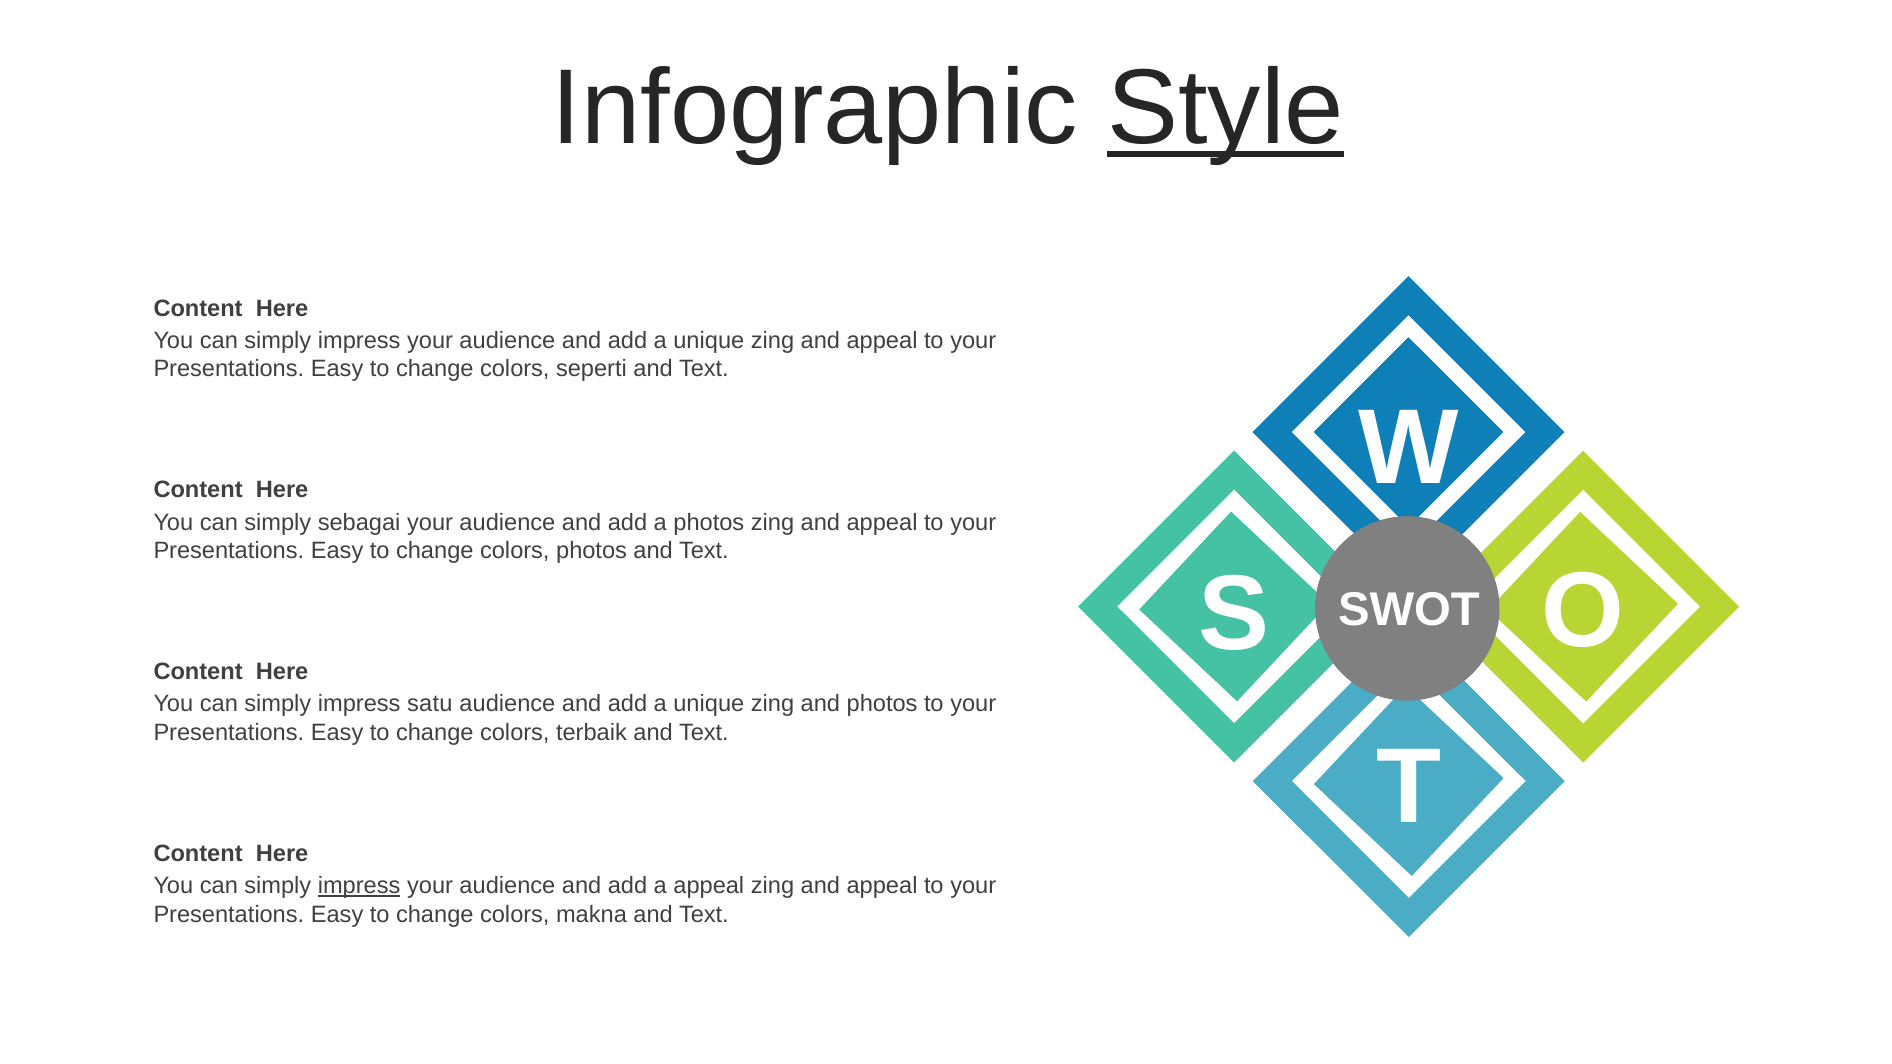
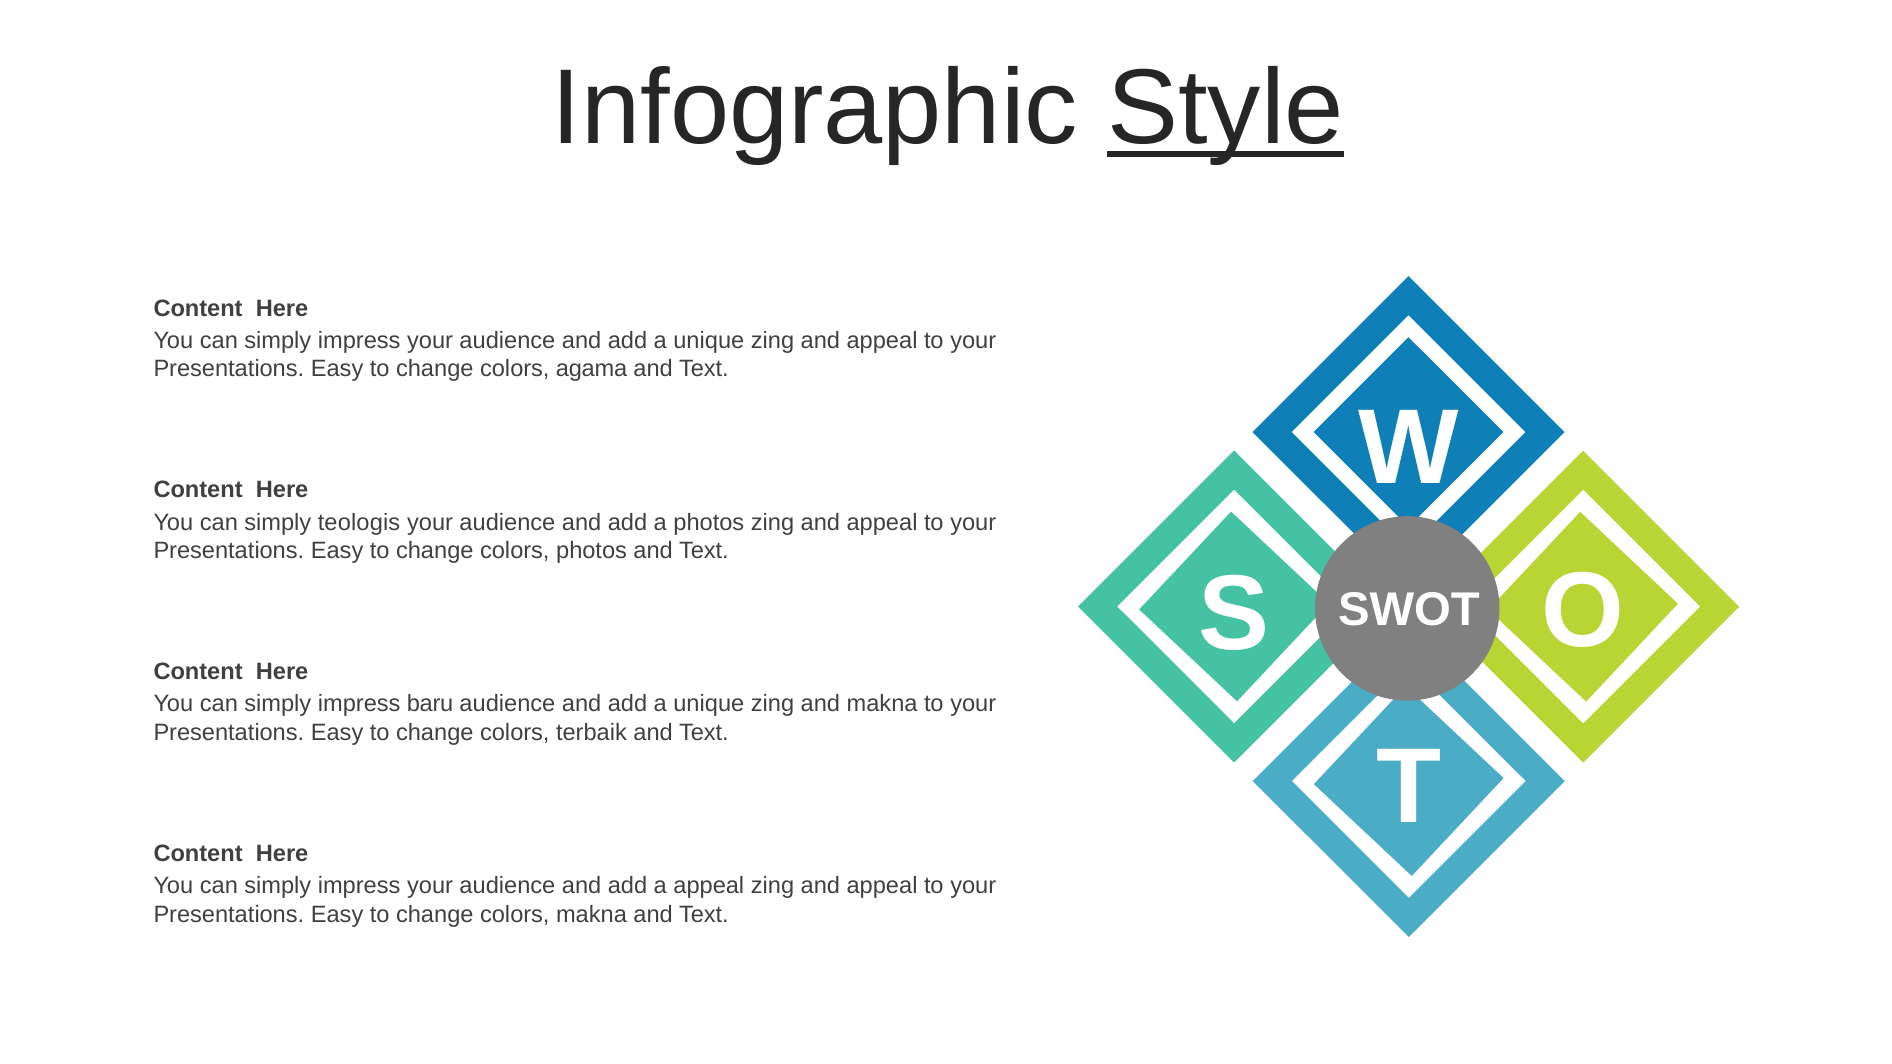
seperti: seperti -> agama (592, 369)
sebagai: sebagai -> teologis (359, 522)
satu: satu -> baru (430, 704)
and photos: photos -> makna (882, 704)
impress underline: present -> none (359, 886)
